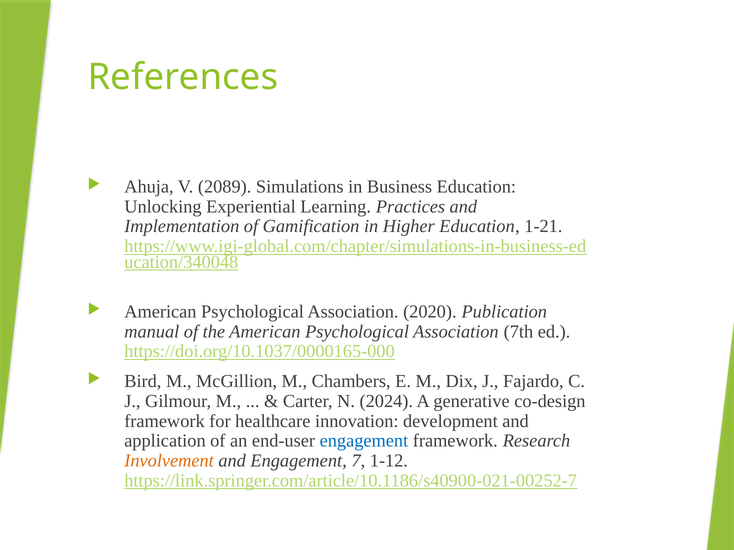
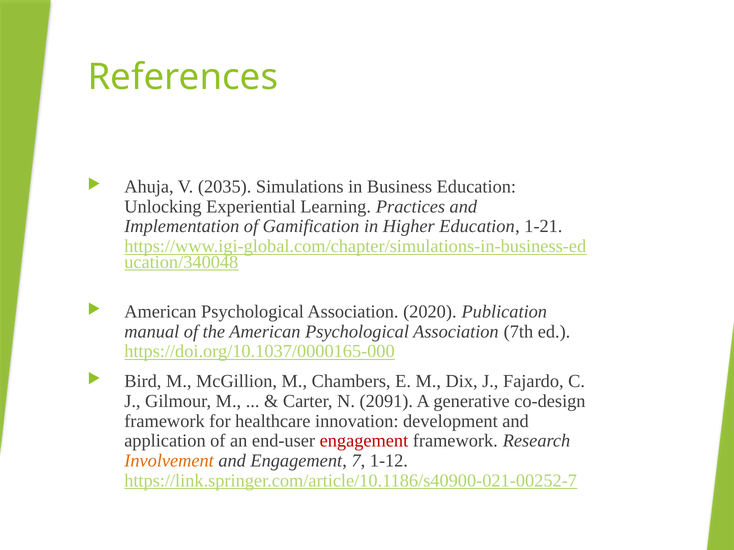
2089: 2089 -> 2035 (225, 187)
2024: 2024 -> 2091 (386, 402)
engagement colour: blue -> red (364, 441)
